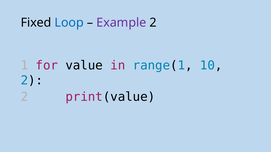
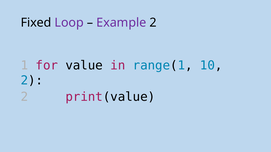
Loop colour: blue -> purple (69, 23)
